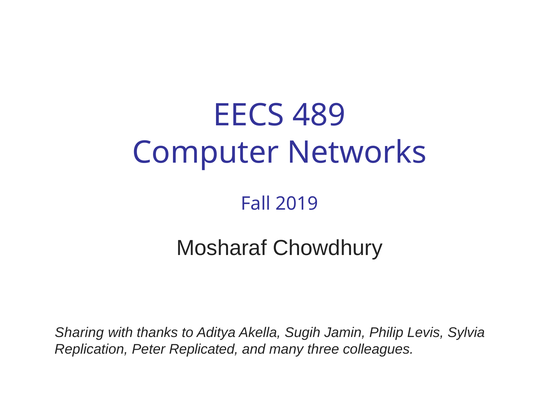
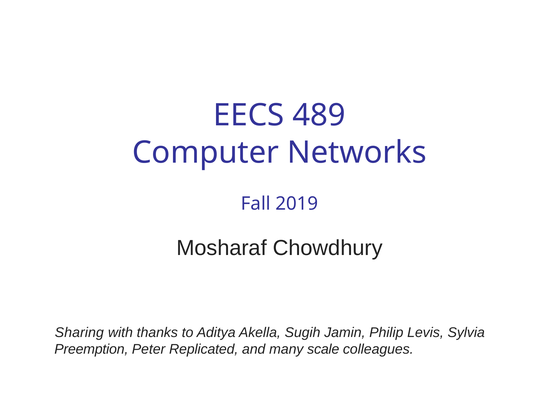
Replication: Replication -> Preemption (91, 349)
three: three -> scale (323, 349)
